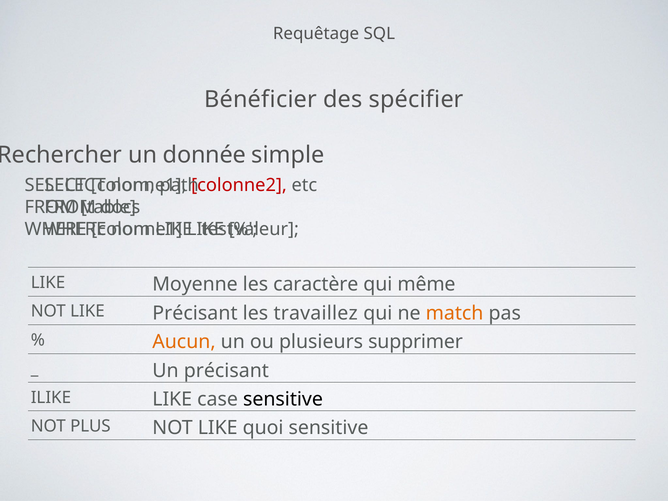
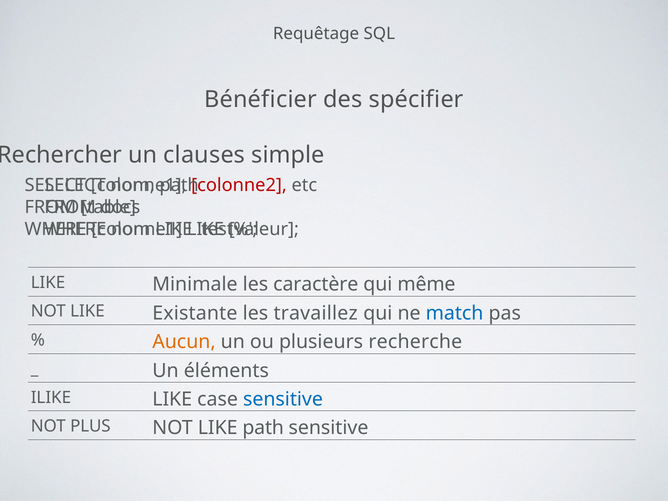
donnée: donnée -> clauses (204, 155)
Moyenne: Moyenne -> Minimale (195, 284)
LIKE Précisant: Précisant -> Existante (195, 313)
match colour: orange -> blue (455, 313)
supprimer: supprimer -> recherche (415, 342)
Un précisant: précisant -> éléments (226, 371)
sensitive colour: black -> blue (283, 399)
LIKE quoi: quoi -> path (263, 428)
